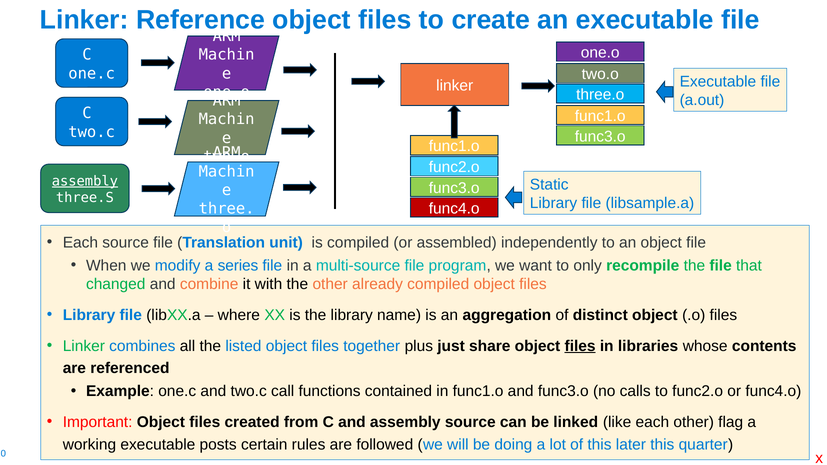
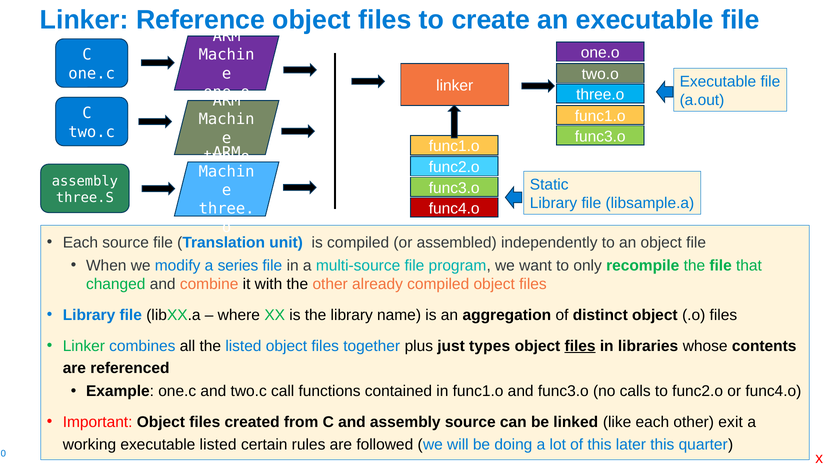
assembly underline: present -> none (85, 181)
share: share -> types (490, 346)
flag: flag -> exit (731, 422)
executable posts: posts -> listed (218, 445)
